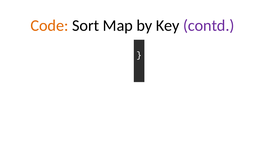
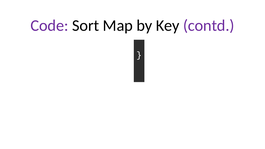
Code colour: orange -> purple (49, 26)
